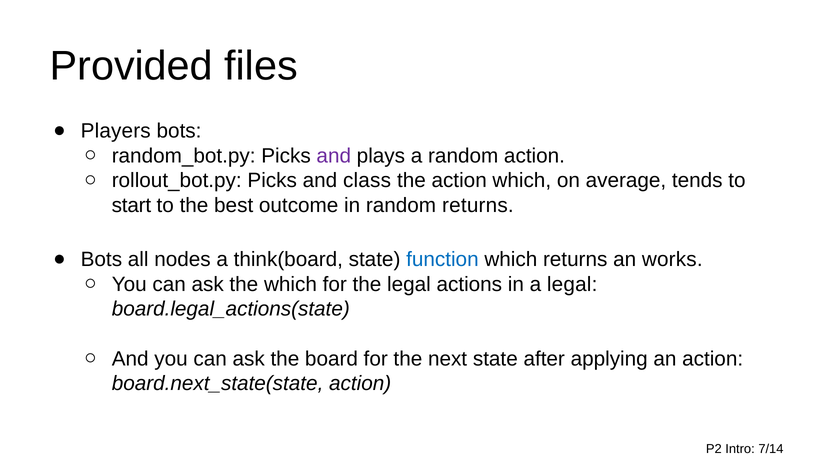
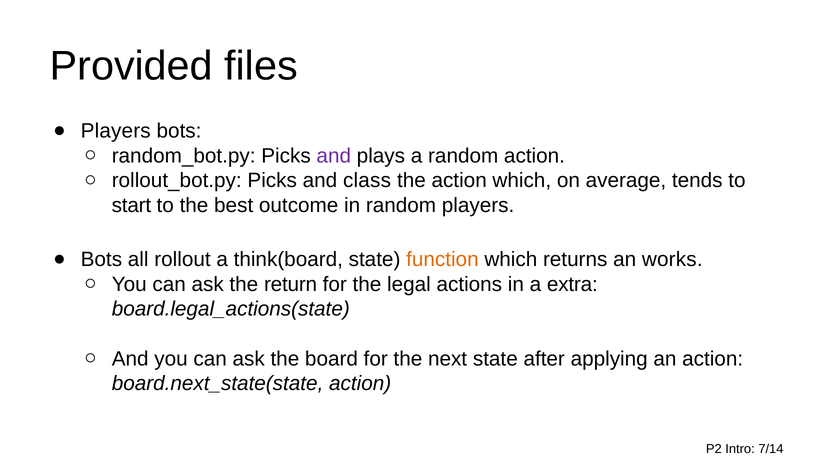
random returns: returns -> players (478, 205)
nodes: nodes -> rollout (183, 259)
function colour: blue -> orange (442, 259)
the which: which -> return (291, 284)
a legal: legal -> extra (572, 284)
